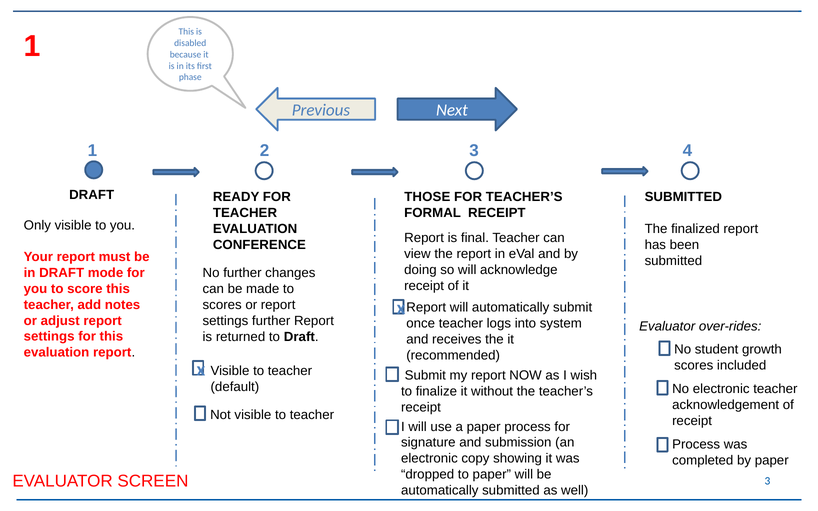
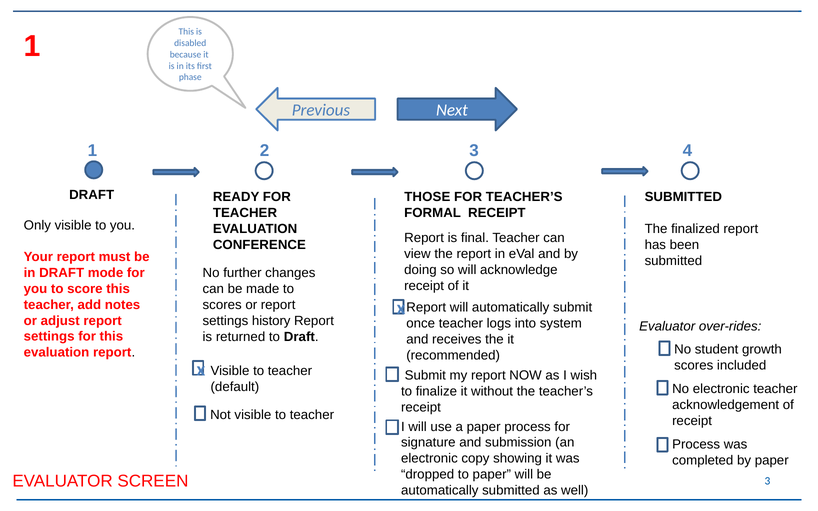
settings further: further -> history (271, 321)
